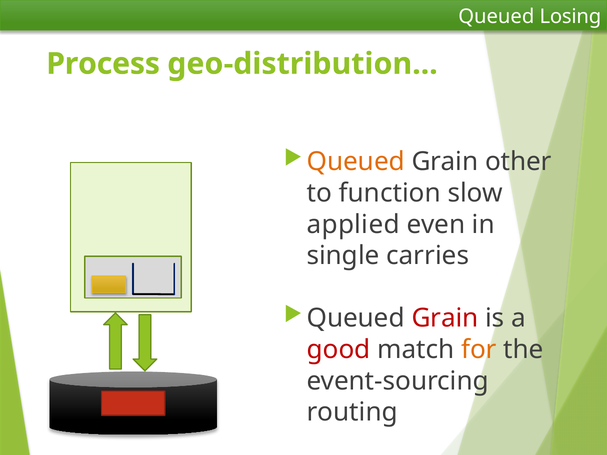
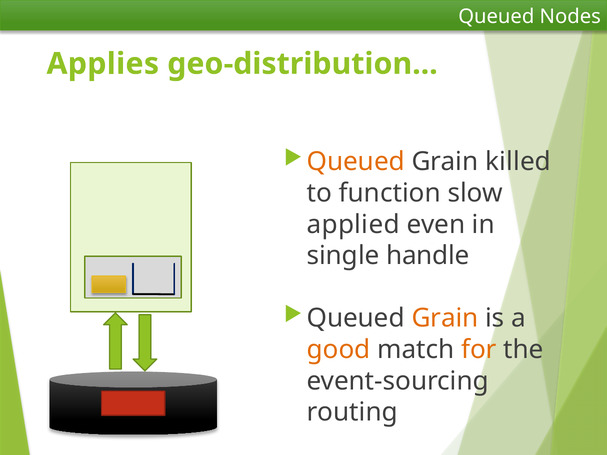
Losing: Losing -> Nodes (570, 17)
Process: Process -> Applies (103, 64)
other: other -> killed (518, 162)
carries: carries -> handle (428, 256)
Grain colour: red -> orange (445, 318)
good colour: red -> orange (339, 350)
